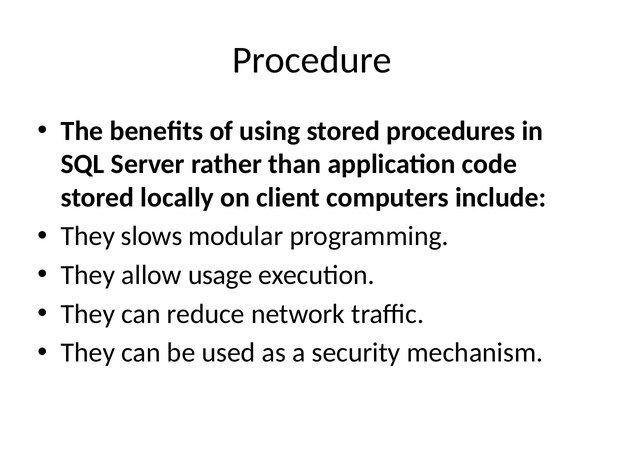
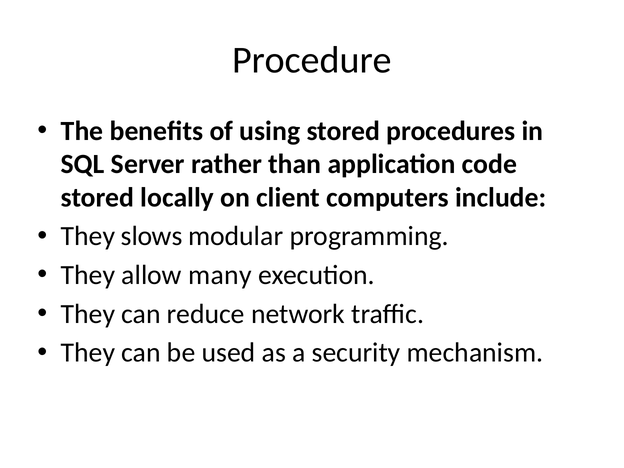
usage: usage -> many (220, 275)
